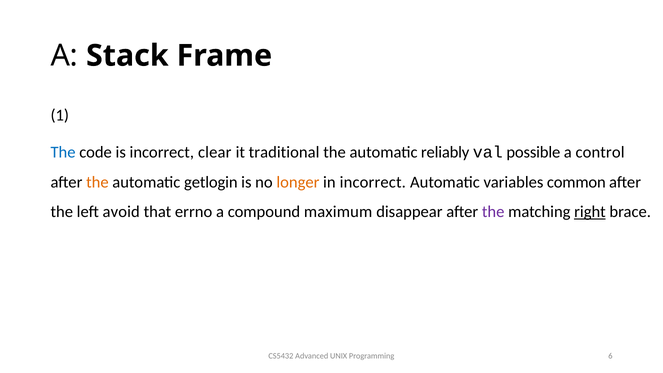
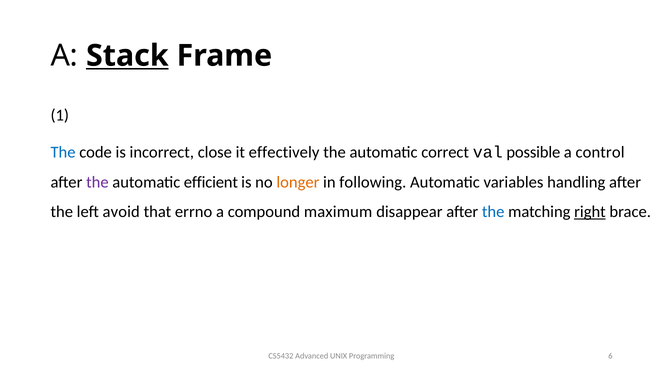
Stack underline: none -> present (127, 56)
clear: clear -> close (215, 152)
traditional: traditional -> effectively (284, 152)
reliably: reliably -> correct (445, 152)
the colour: orange -> purple (97, 182)
getlogin: getlogin -> efficient (211, 182)
in incorrect: incorrect -> following (373, 182)
common: common -> handling (576, 182)
the colour: purple -> blue (493, 212)
